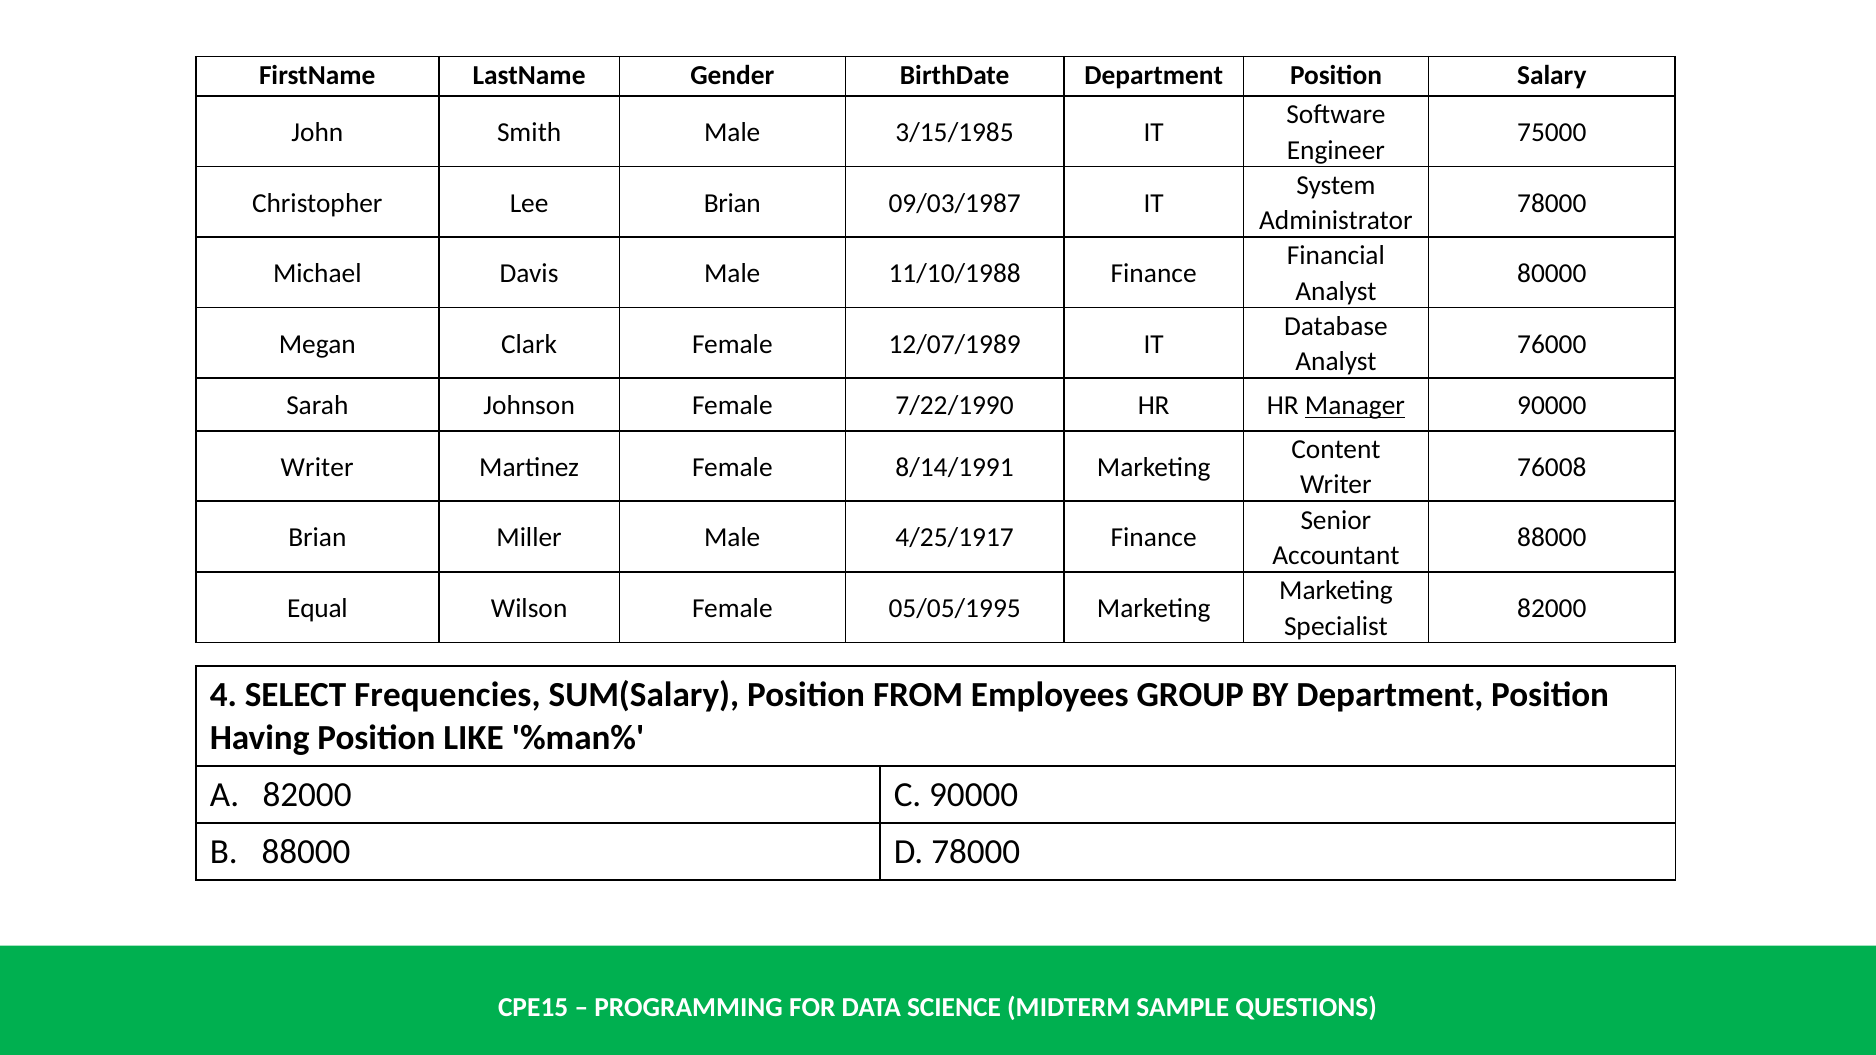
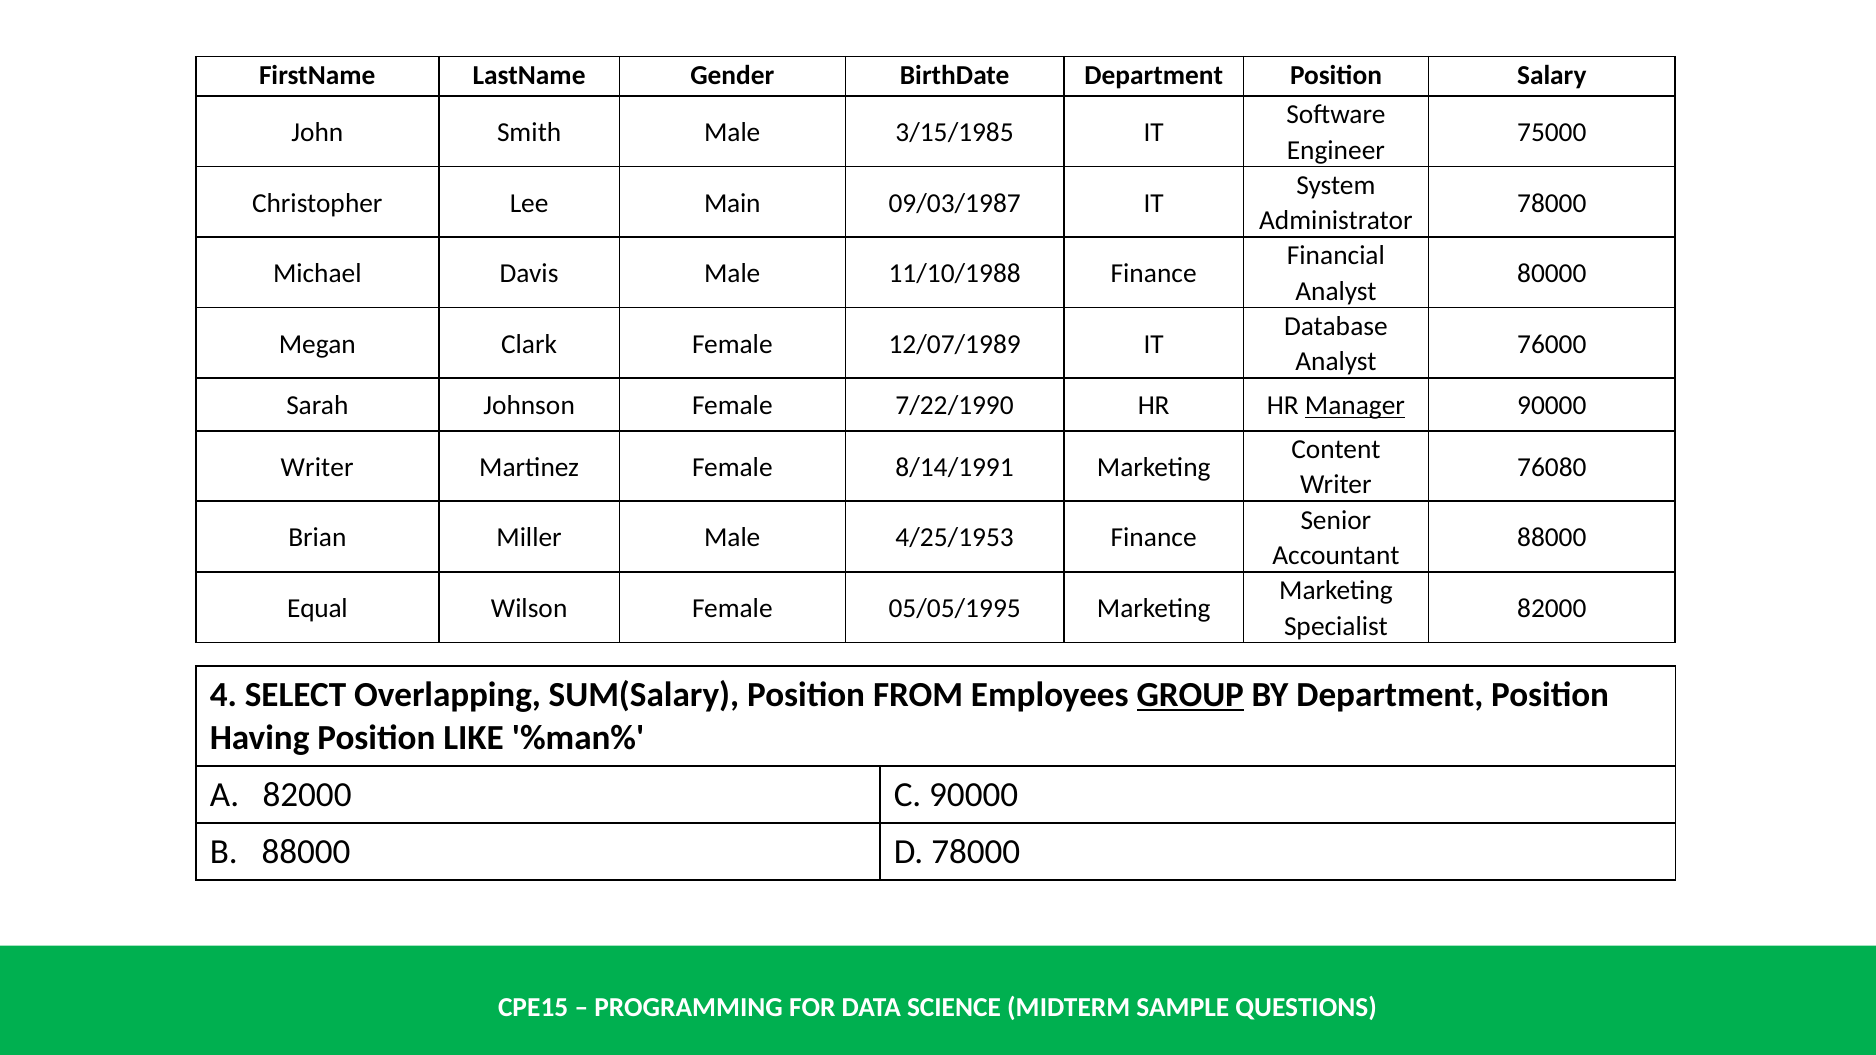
Lee Brian: Brian -> Main (732, 203)
76008: 76008 -> 76080 (1552, 467)
4/25/1917: 4/25/1917 -> 4/25/1953 (955, 538)
Frequencies: Frequencies -> Overlapping (447, 695)
GROUP underline: none -> present (1190, 695)
